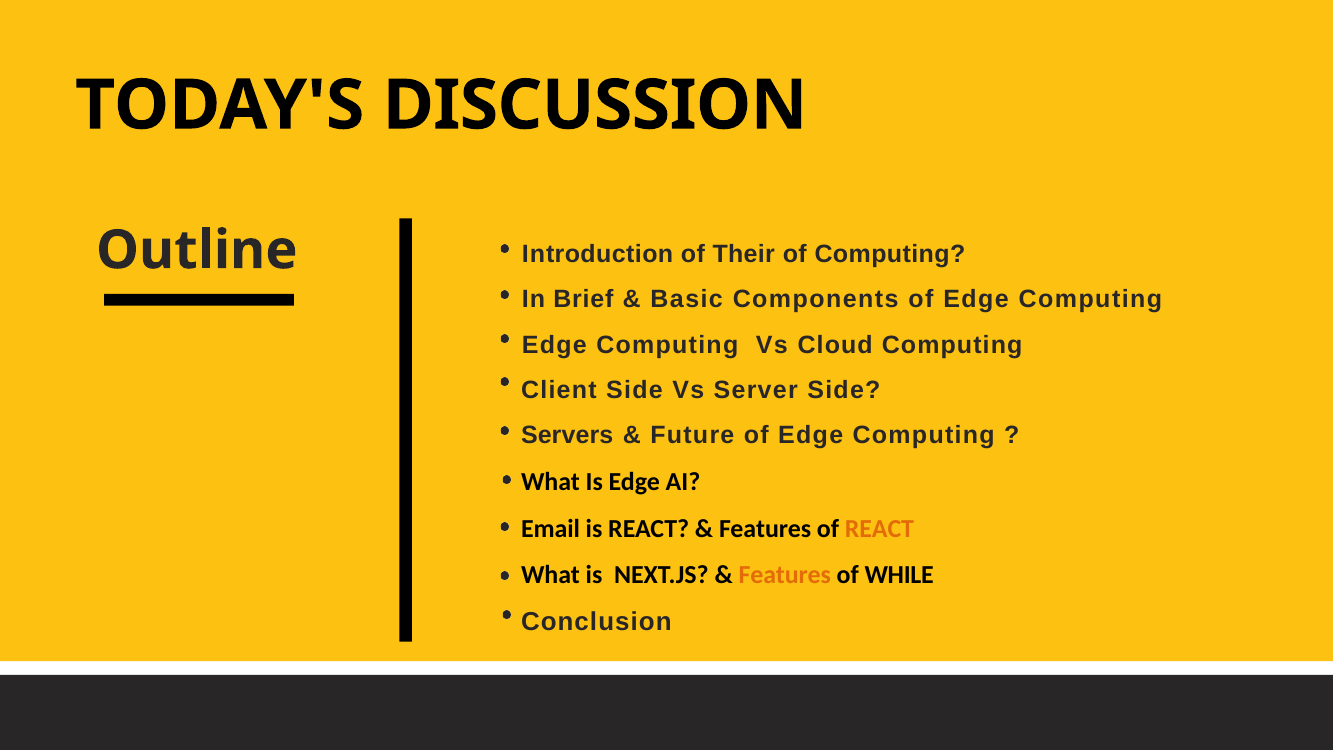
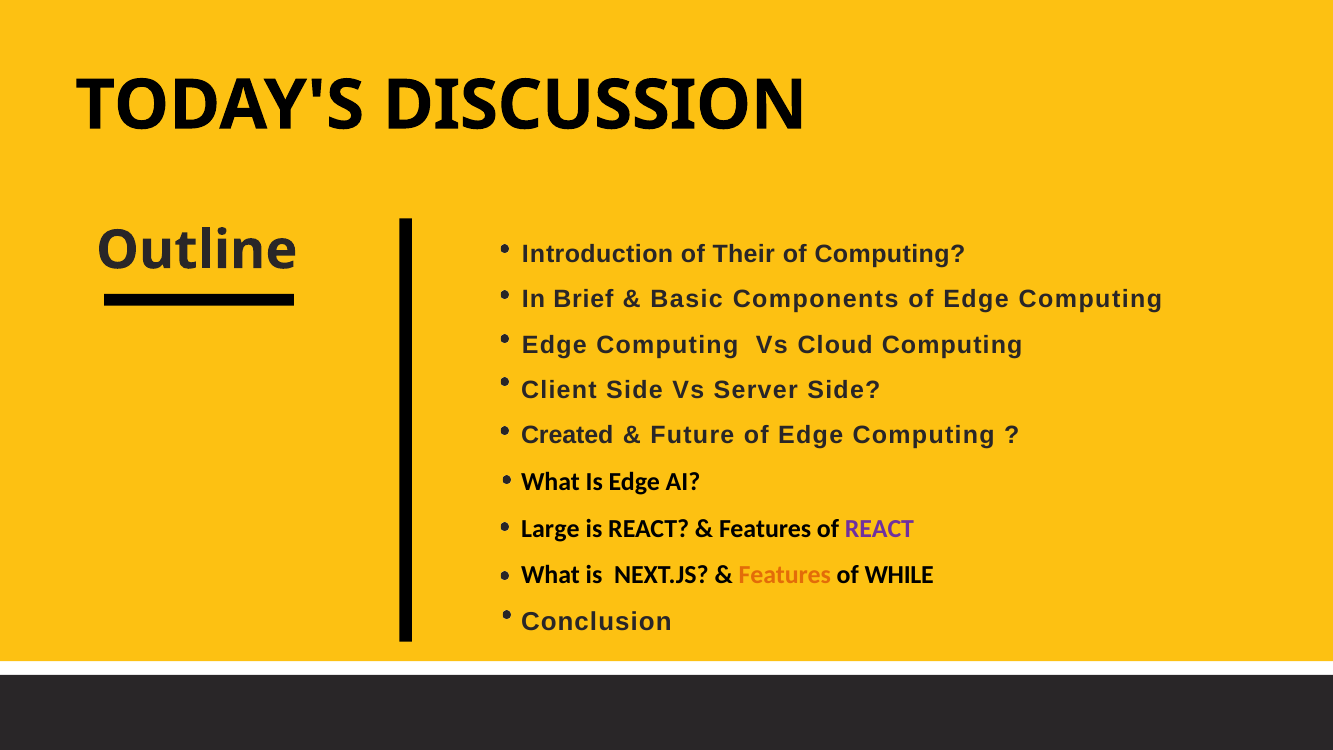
Servers: Servers -> Created (567, 436)
Email: Email -> Large (550, 528)
REACT colour: orange -> purple (879, 528)
